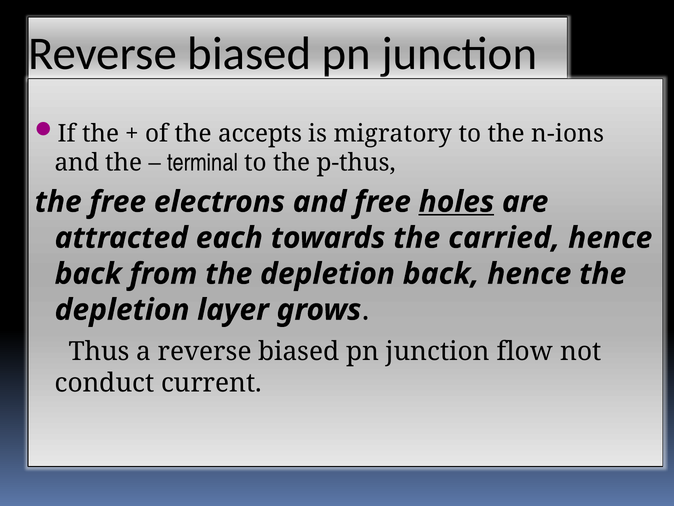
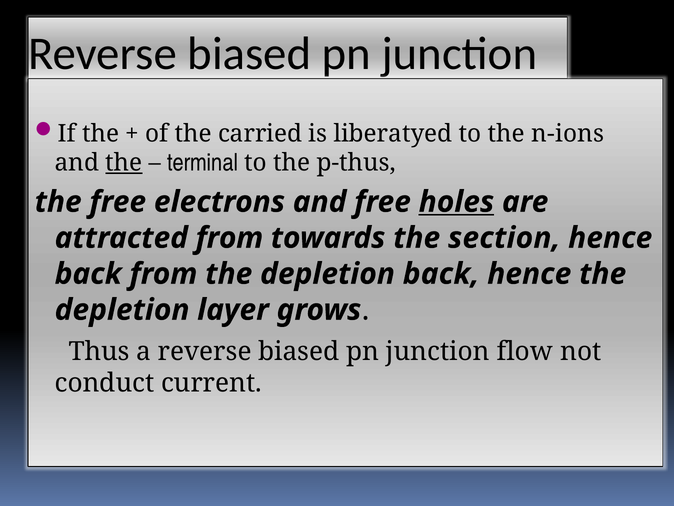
accepts: accepts -> carried (260, 134)
migratory: migratory -> liberatyed (393, 134)
the underline: none -> present (124, 163)
attracted each: each -> from (229, 238)
carried: carried -> section (504, 238)
